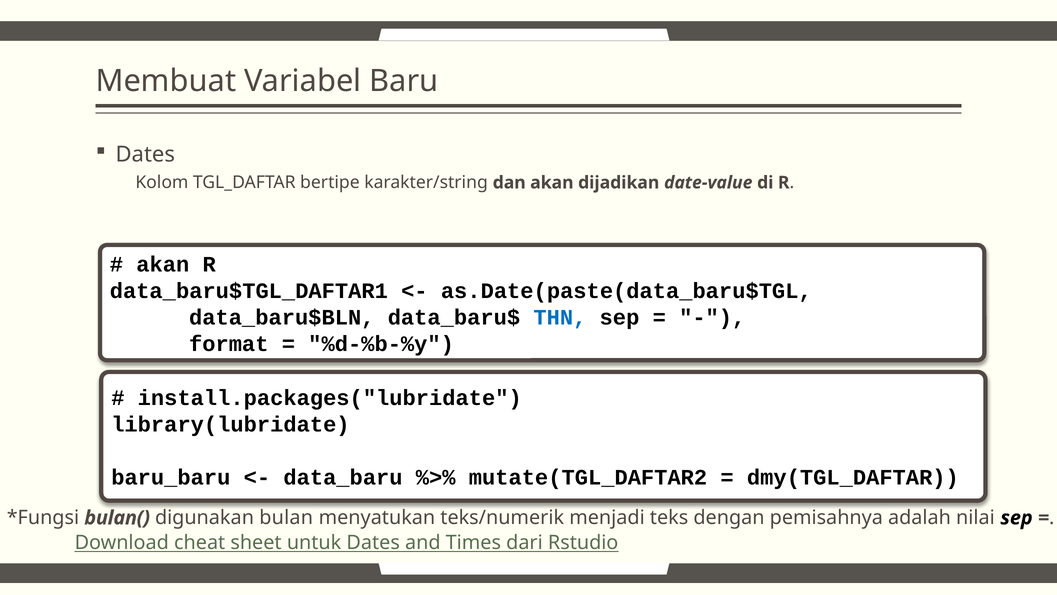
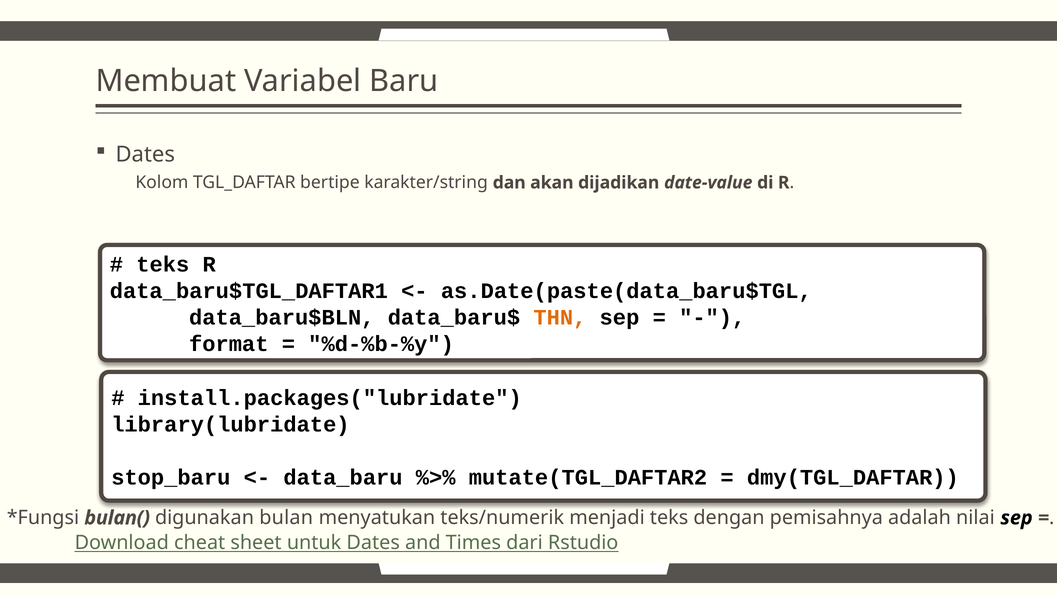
akan: akan -> teks (163, 264)
THN colour: blue -> orange (560, 317)
baru_baru: baru_baru -> stop_baru (171, 477)
